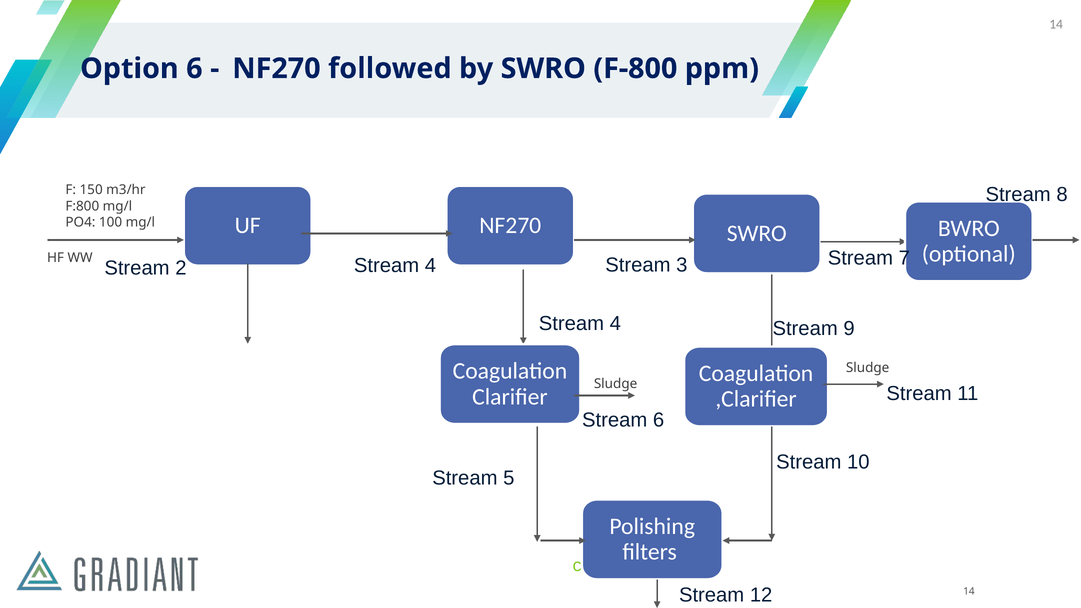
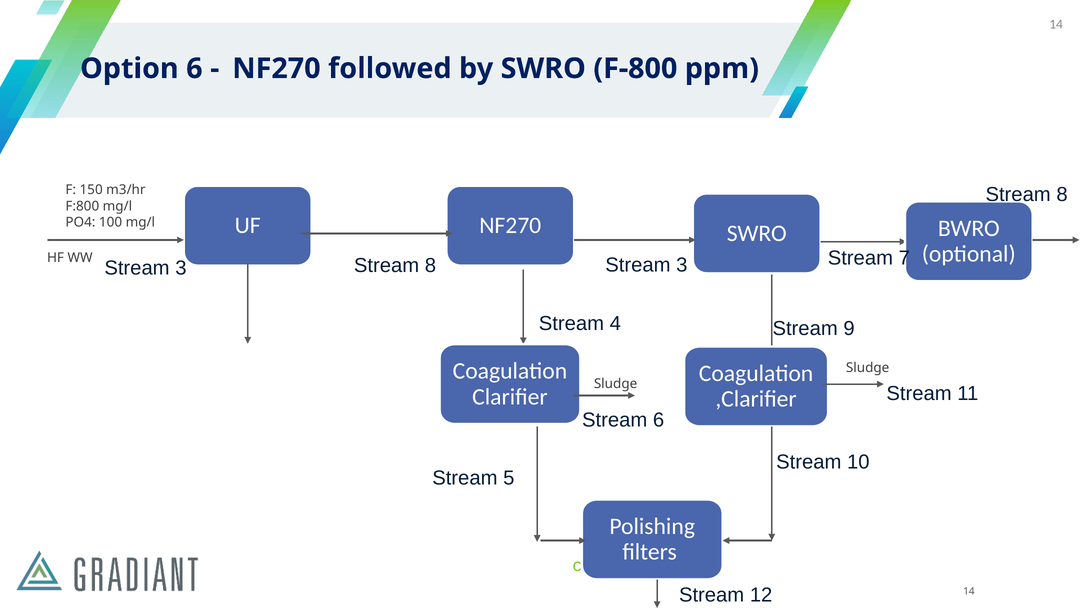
2: 2 -> 3 (181, 268)
4: 4 -> 8 (430, 265)
